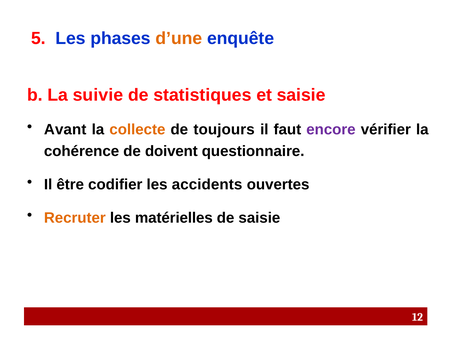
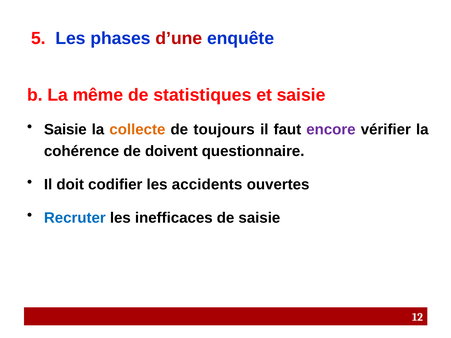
d’une colour: orange -> red (179, 38)
suivie: suivie -> même (98, 95)
Avant: Avant -> Saisie (65, 130)
être: être -> doit (70, 185)
Recruter colour: orange -> blue (75, 218)
matérielles: matérielles -> inefficaces (174, 218)
